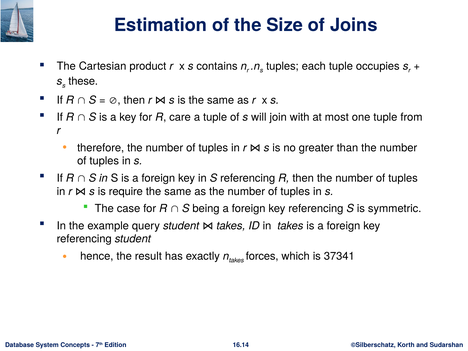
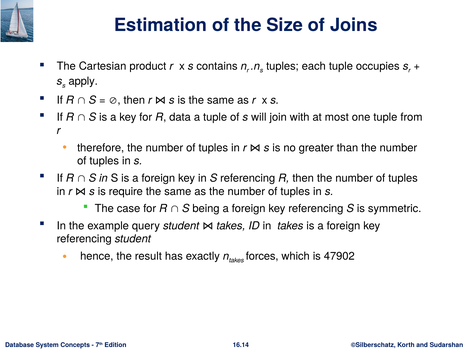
these: these -> apply (83, 81)
care: care -> data (180, 117)
37341: 37341 -> 47902 (339, 256)
